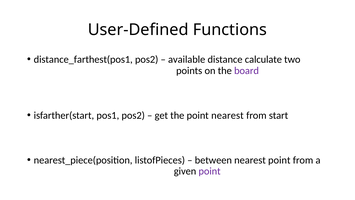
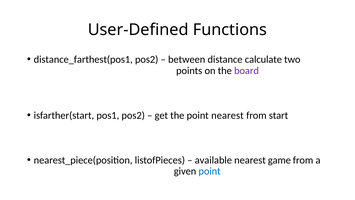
available: available -> between (187, 59)
between: between -> available (213, 160)
nearest point: point -> game (279, 160)
point colour: purple -> blue (210, 171)
